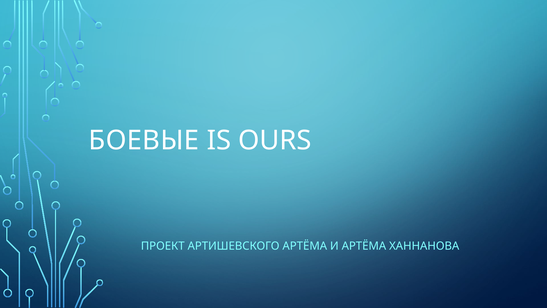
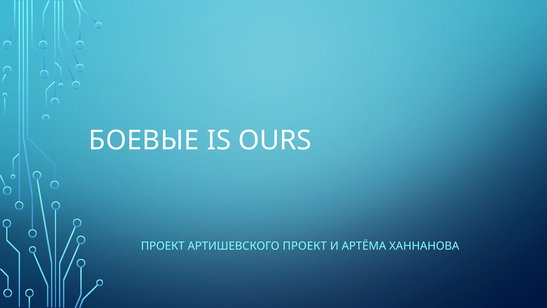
АРТИШЕВСКОГО АРТЁМА: АРТЁМА -> ПРОЕКТ (305, 246)
